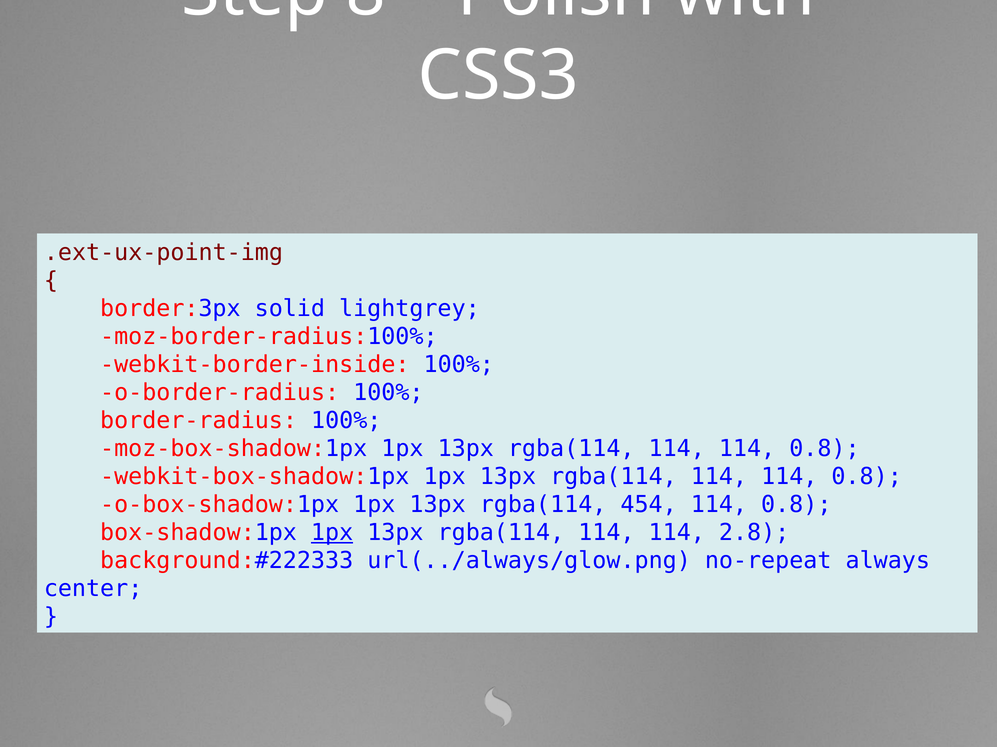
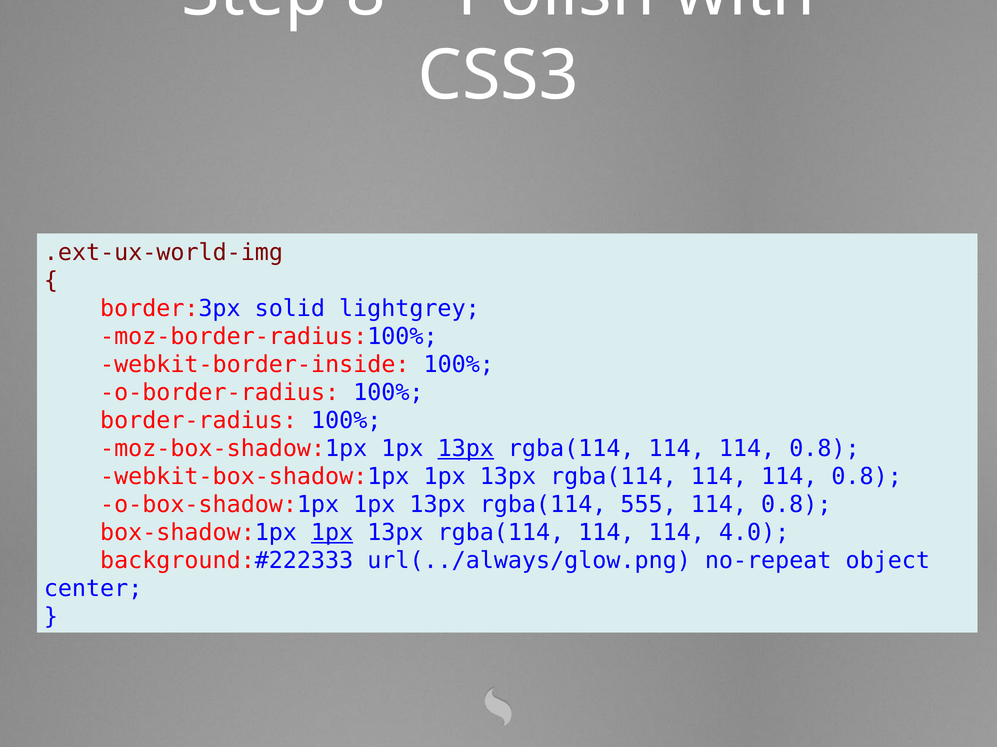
.ext-ux-point-img: .ext-ux-point-img -> .ext-ux-world-img (163, 253)
13px underline: none -> present (466, 449)
454: 454 -> 555 (649, 505)
2.8: 2.8 -> 4.0 (754, 533)
always: always -> object (888, 561)
